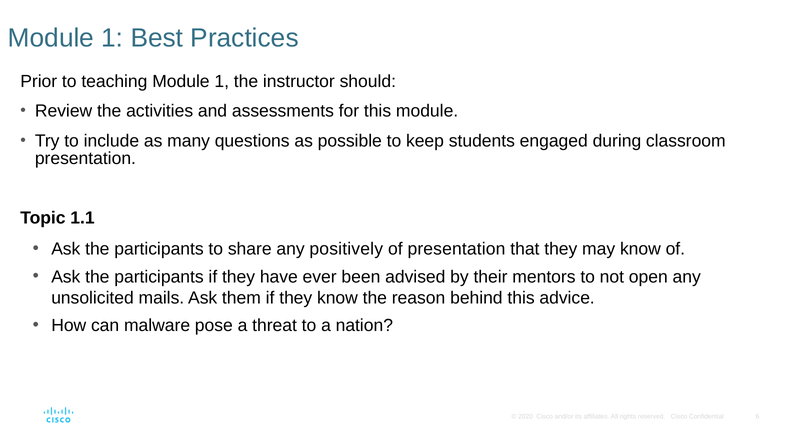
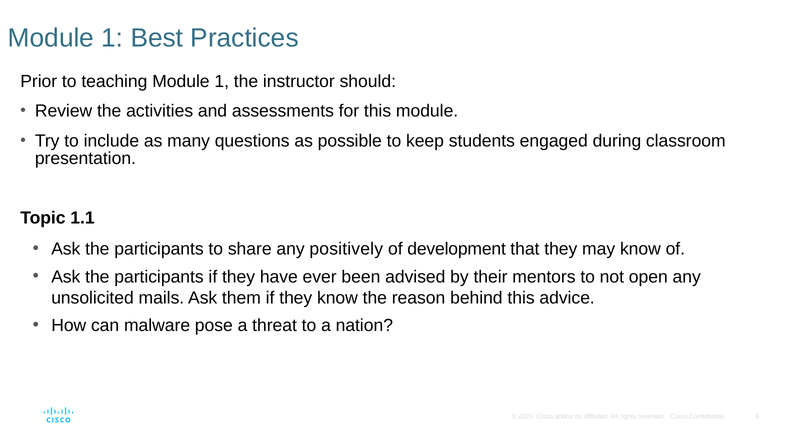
of presentation: presentation -> development (457, 249)
